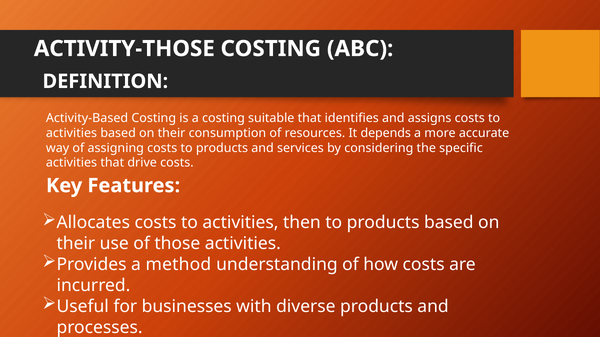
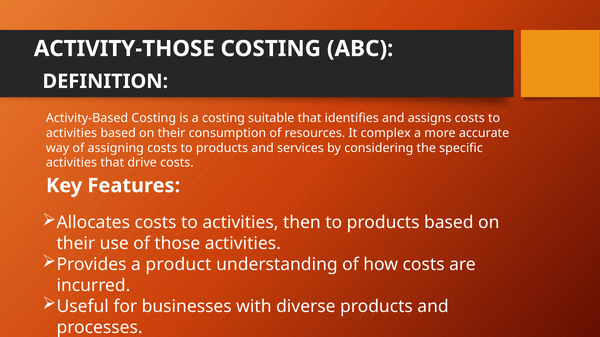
depends: depends -> complex (386, 133)
method: method -> product (178, 265)
